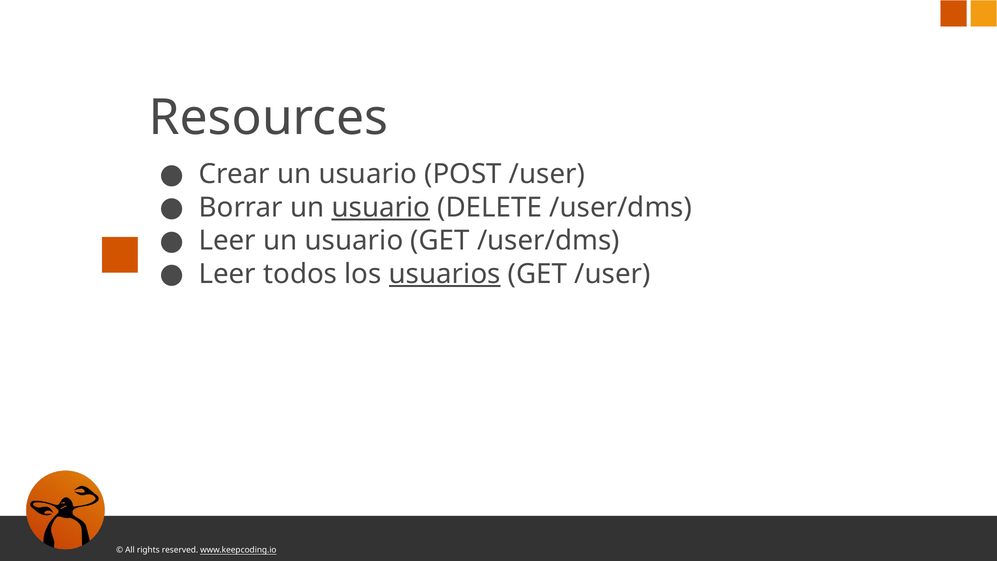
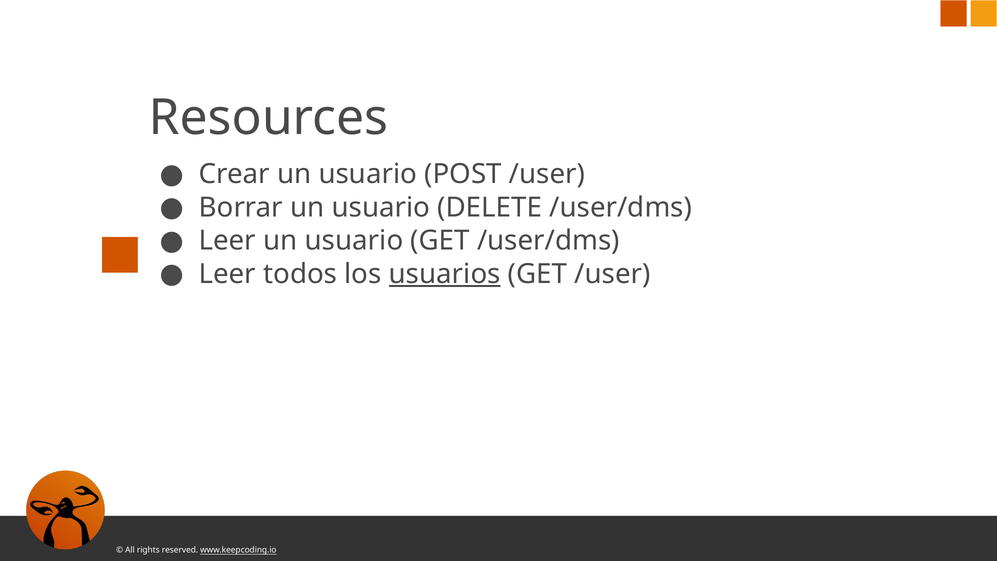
usuario underline: present -> none (381, 208)
